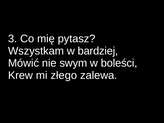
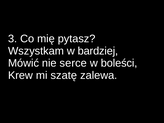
swym: swym -> serce (73, 63)
złego: złego -> szatę (64, 75)
